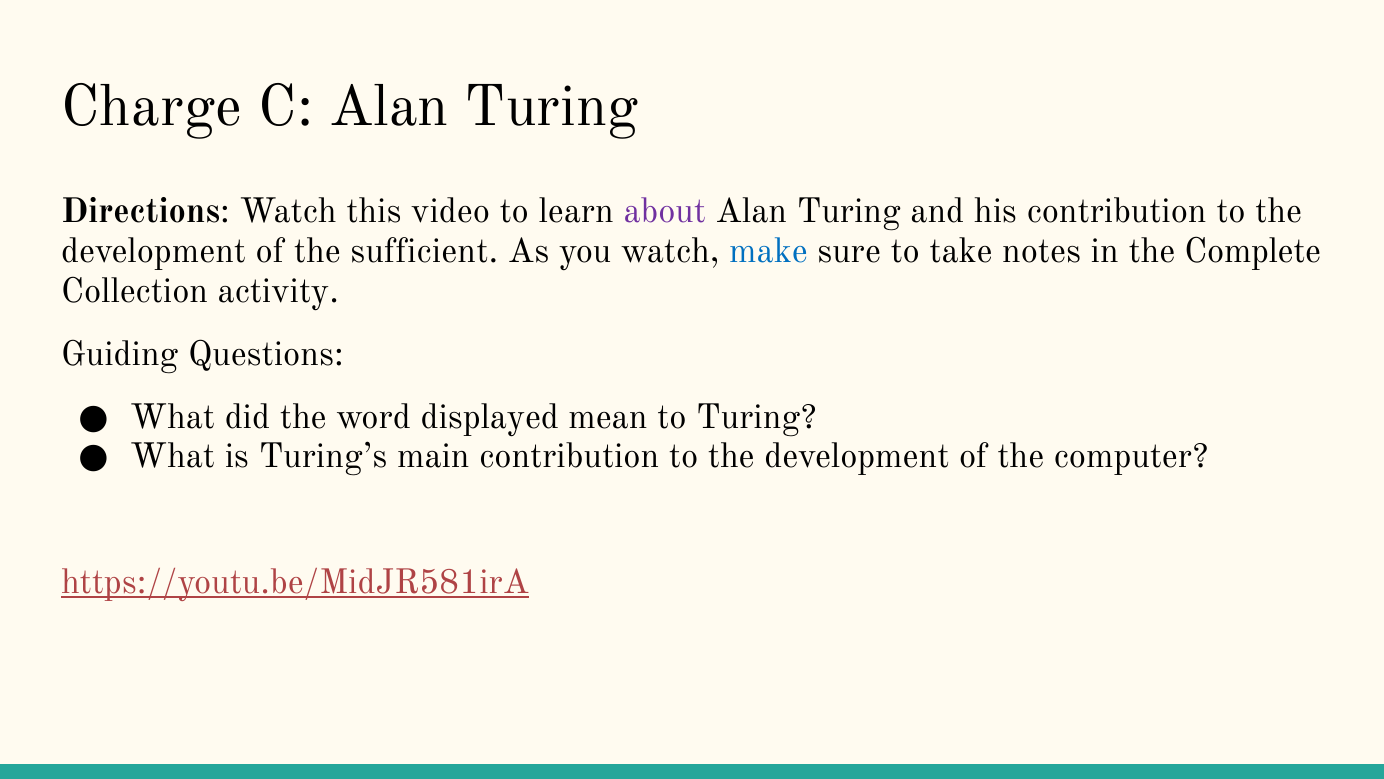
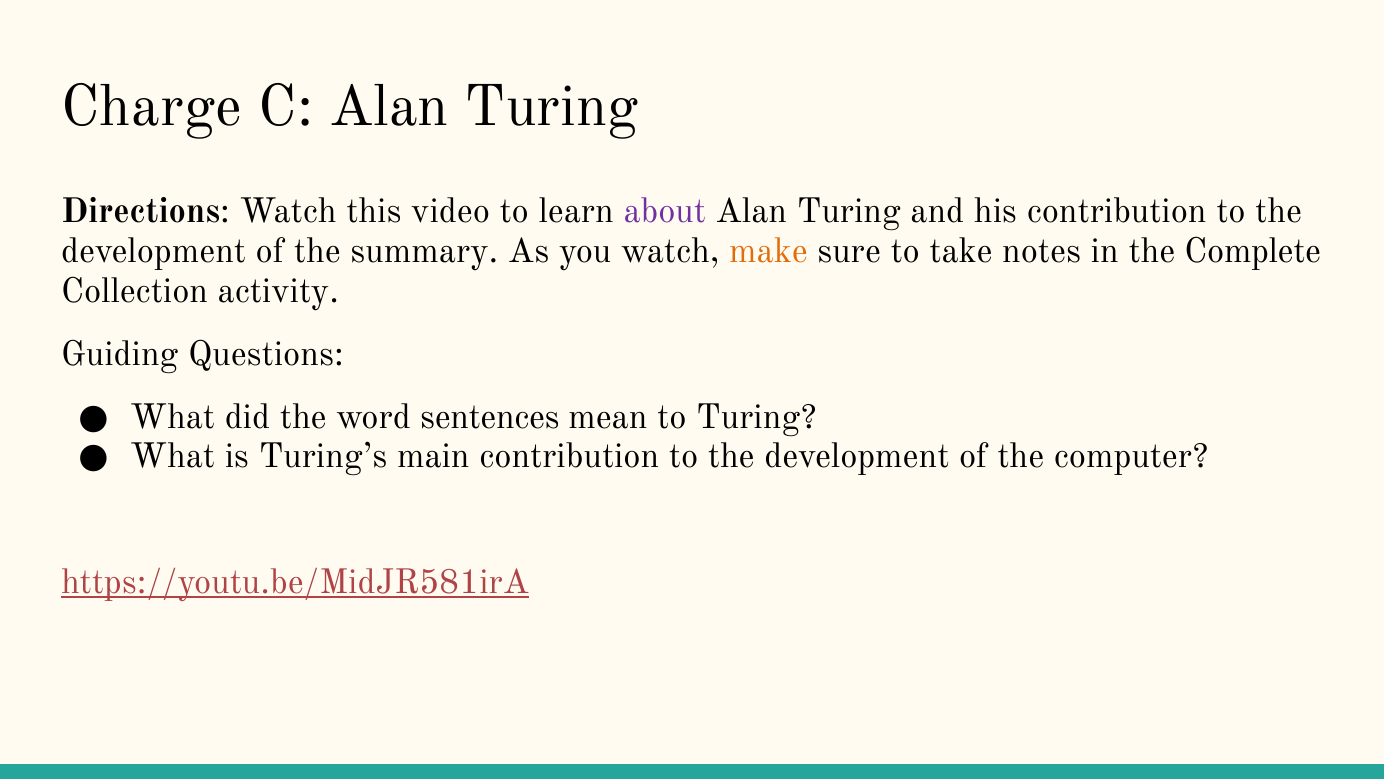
sufficient: sufficient -> summary (424, 251)
make colour: blue -> orange (768, 251)
displayed: displayed -> sentences (490, 416)
